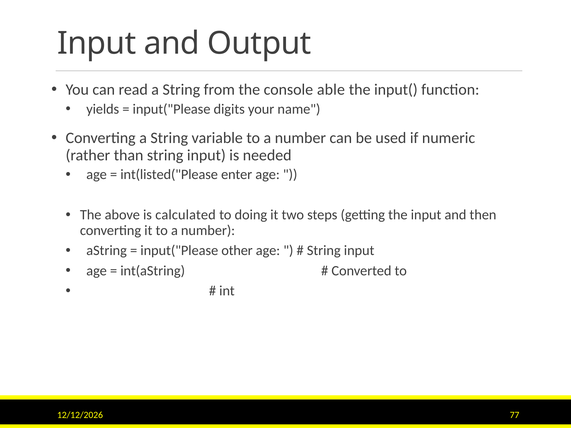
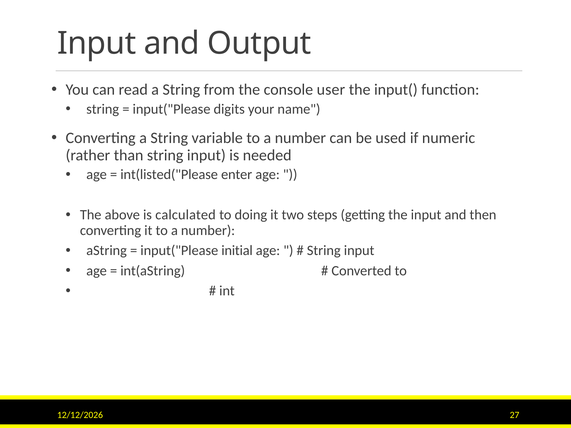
able: able -> user (331, 90)
yields: yields -> string (103, 109)
other: other -> initial (237, 251)
77: 77 -> 27 (515, 415)
